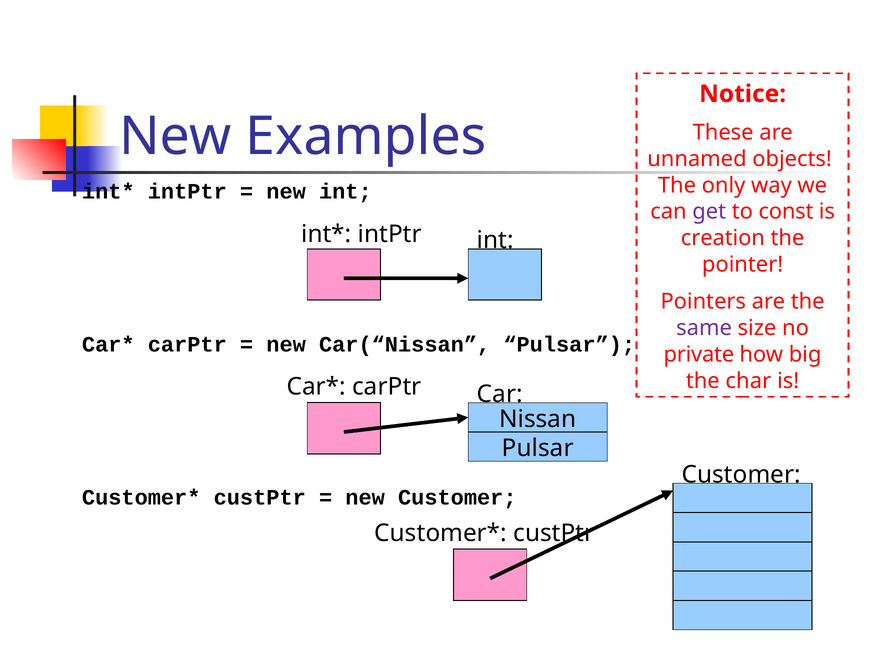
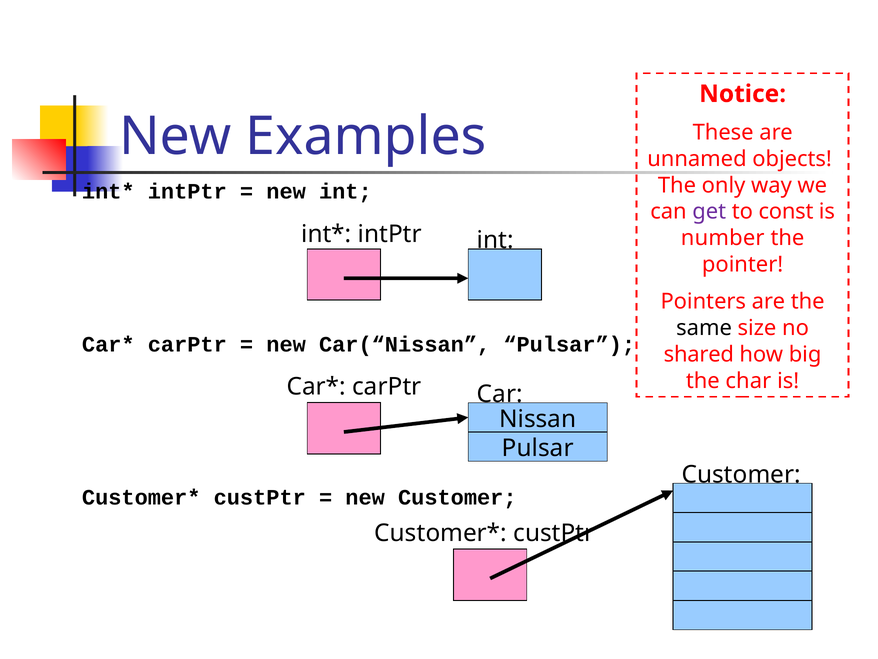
creation: creation -> number (723, 238)
same colour: purple -> black (704, 328)
private: private -> shared (699, 354)
